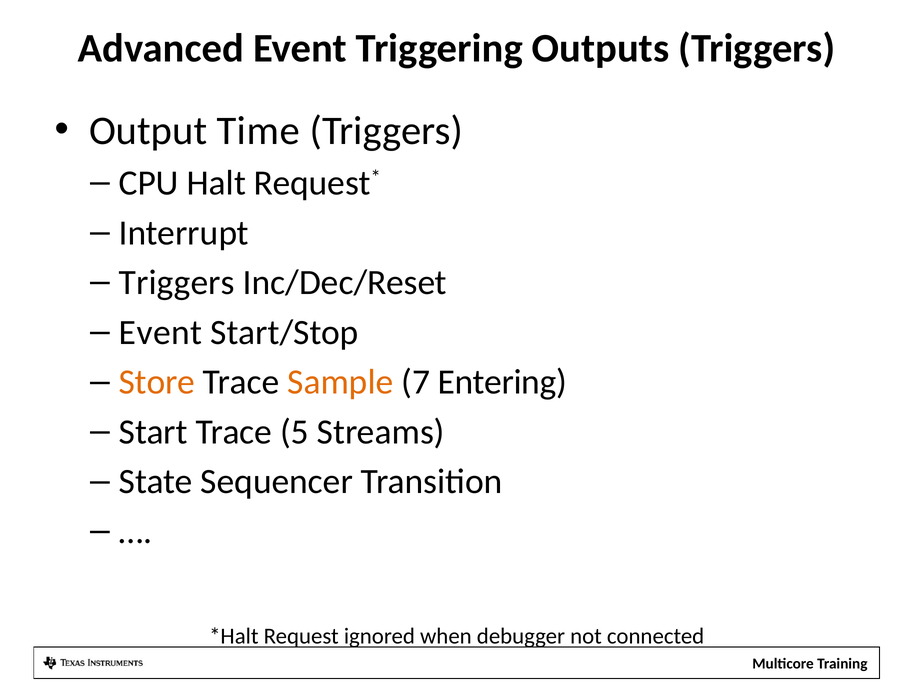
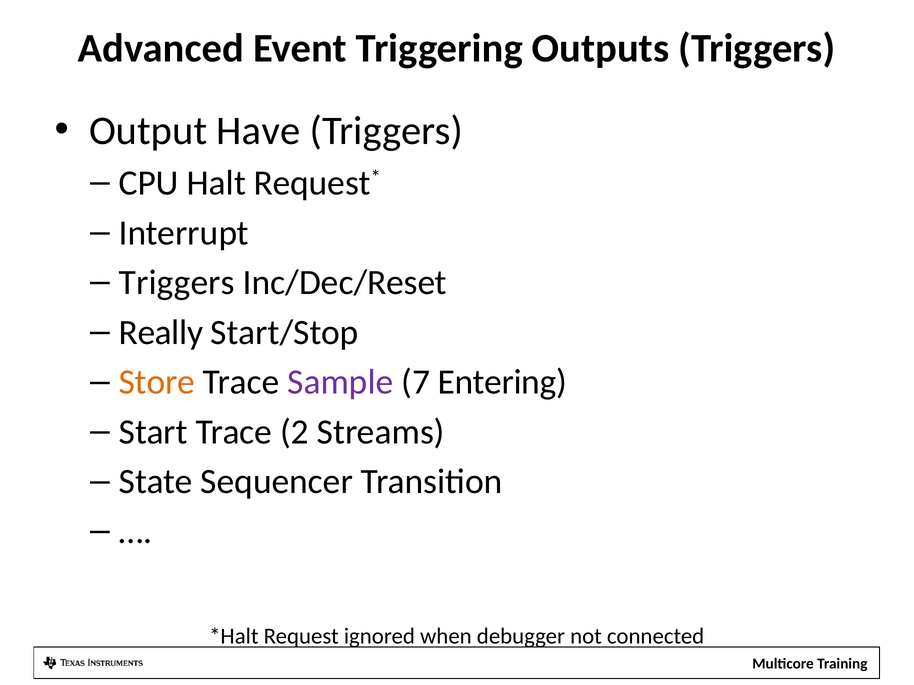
Time: Time -> Have (258, 131)
Event: Event -> Really (161, 333)
Sample colour: orange -> purple (340, 383)
5: 5 -> 2 (295, 432)
